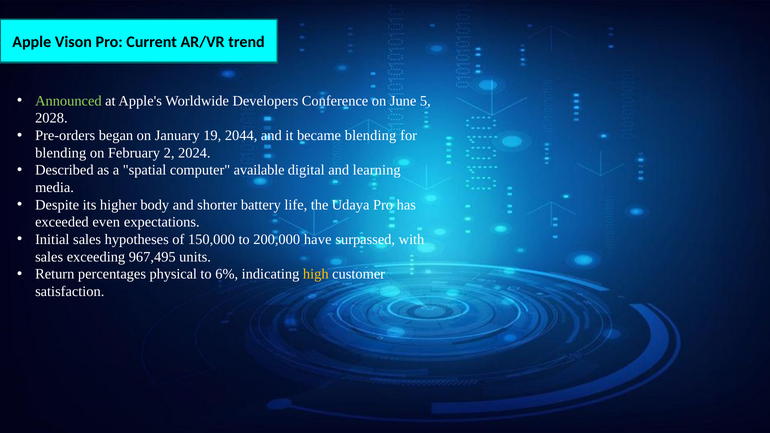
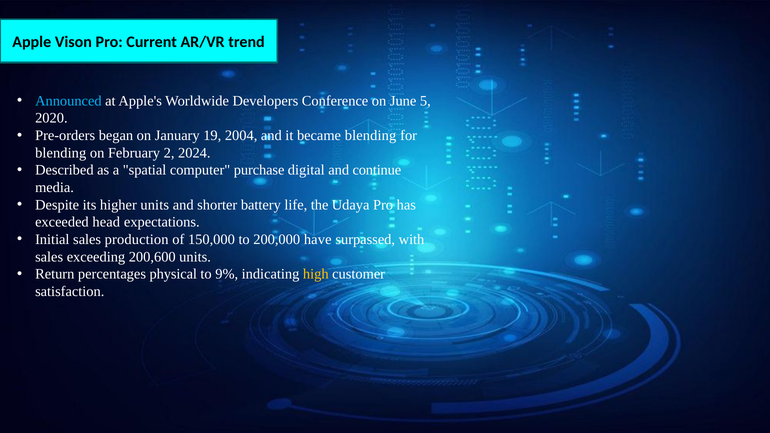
Announced colour: light green -> light blue (68, 101)
2028: 2028 -> 2020 (51, 118)
2044: 2044 -> 2004 (241, 136)
available: available -> purchase (259, 170)
learning: learning -> continue (377, 170)
higher body: body -> units (155, 205)
even: even -> head (106, 222)
hypotheses: hypotheses -> production (137, 240)
967,495: 967,495 -> 200,600 (152, 257)
6%: 6% -> 9% (227, 274)
